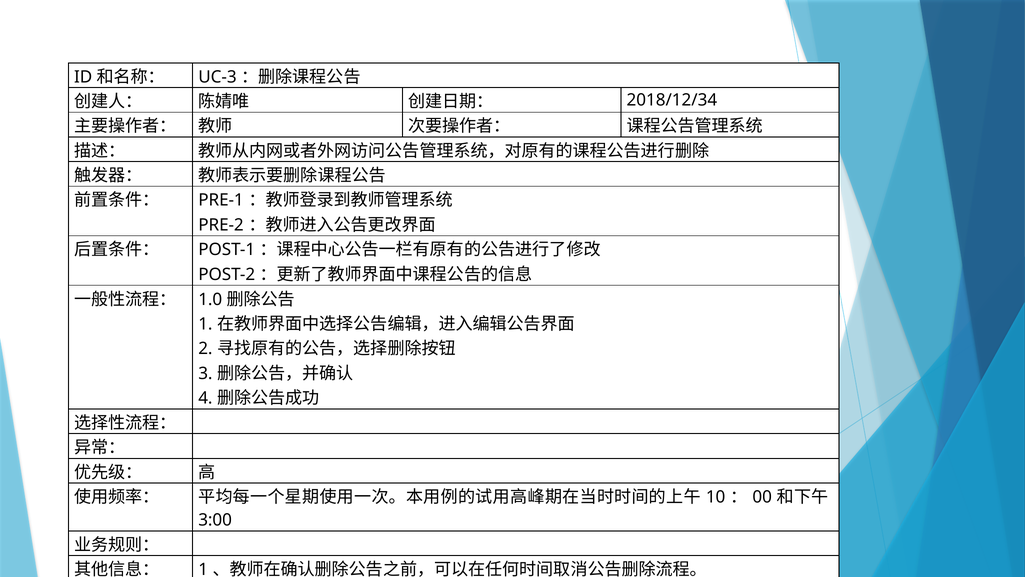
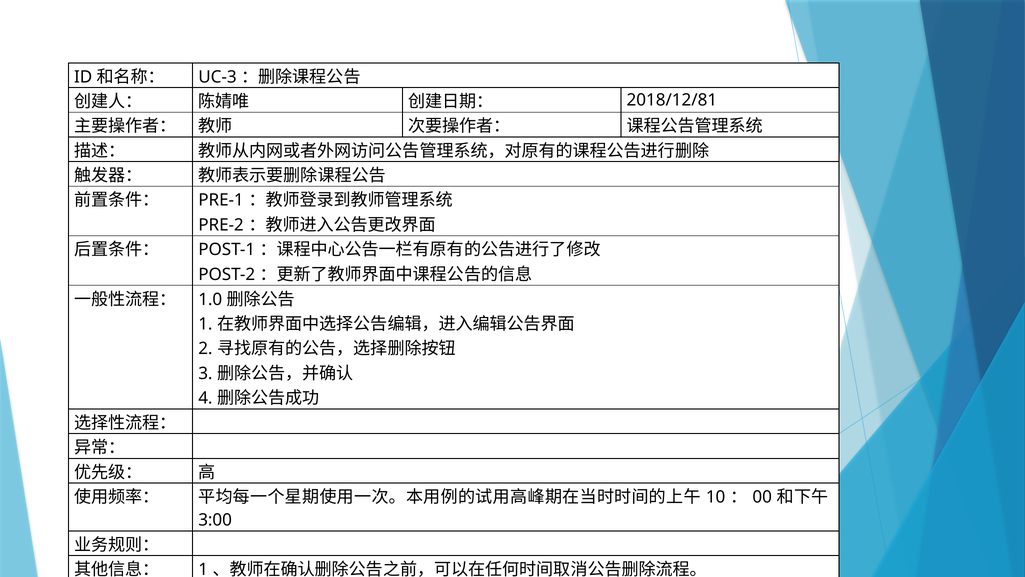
2018/12/34: 2018/12/34 -> 2018/12/81 (672, 100)
